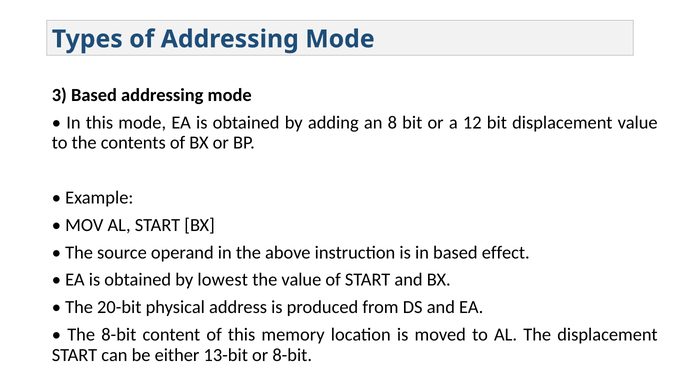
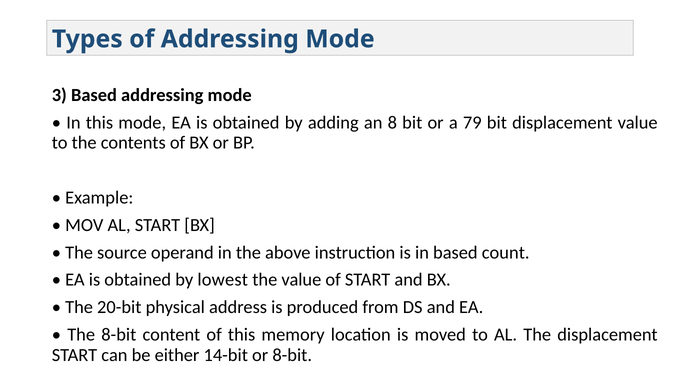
12: 12 -> 79 (472, 122)
effect: effect -> count (506, 252)
13-bit: 13-bit -> 14-bit (226, 354)
